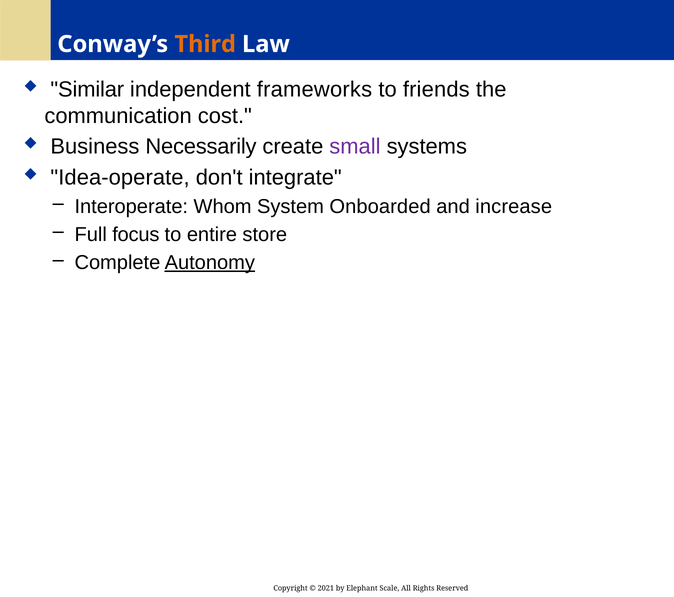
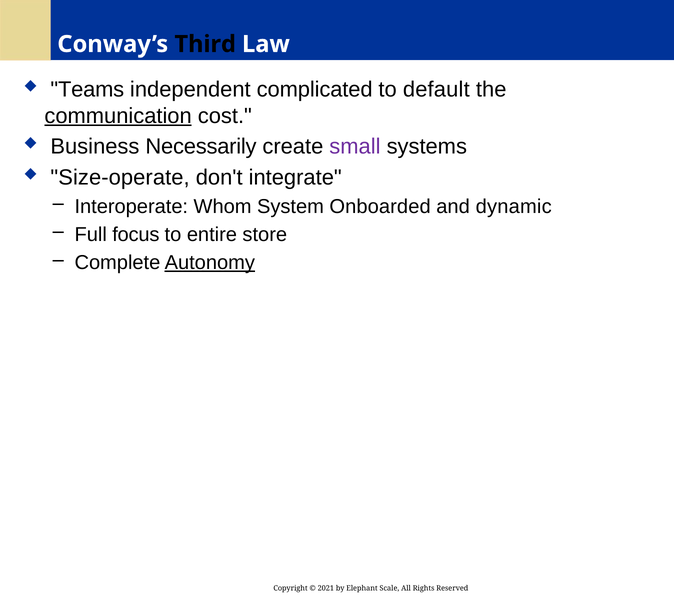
Third colour: orange -> black (205, 44)
Similar: Similar -> Teams (87, 90)
frameworks: frameworks -> complicated (315, 90)
friends: friends -> default (436, 90)
communication underline: none -> present (118, 116)
Idea-operate: Idea-operate -> Size-operate (120, 177)
increase: increase -> dynamic (514, 206)
